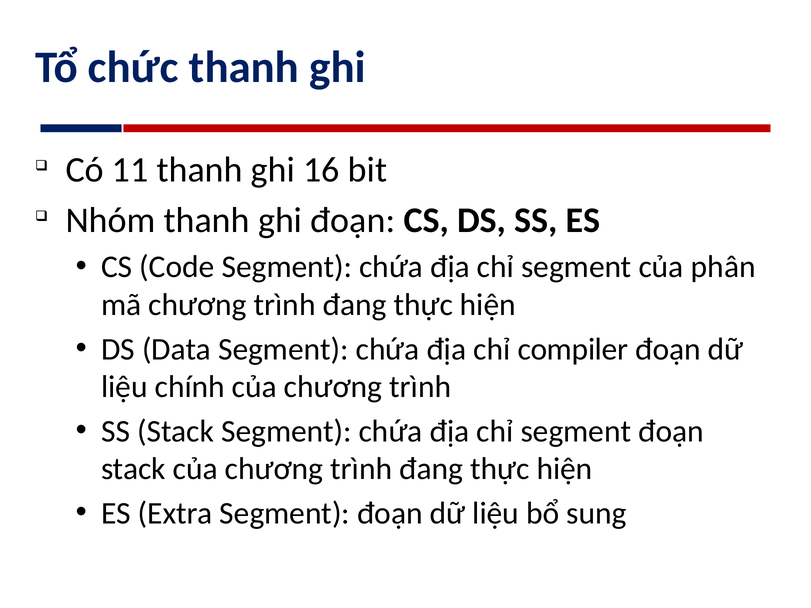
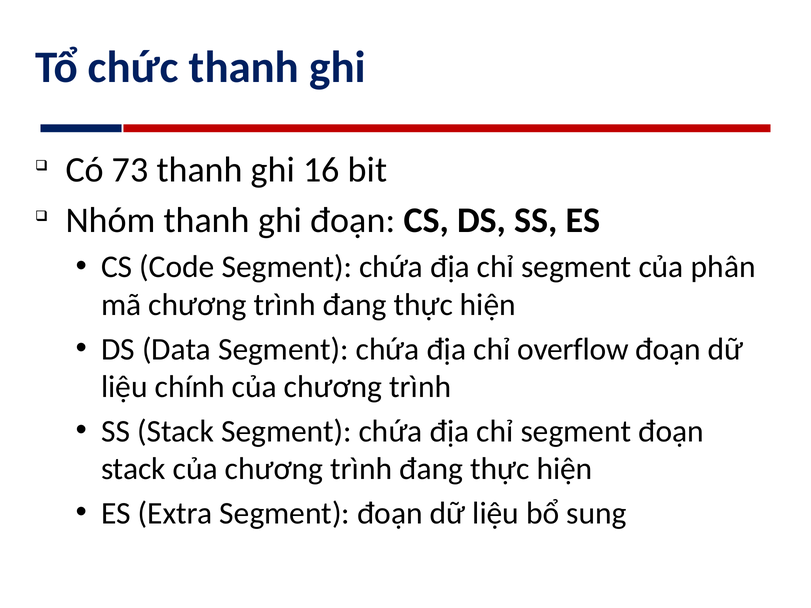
11: 11 -> 73 (130, 170)
compiler: compiler -> overflow (573, 349)
